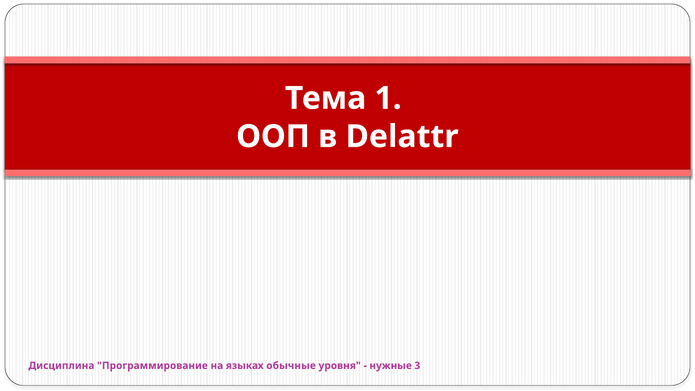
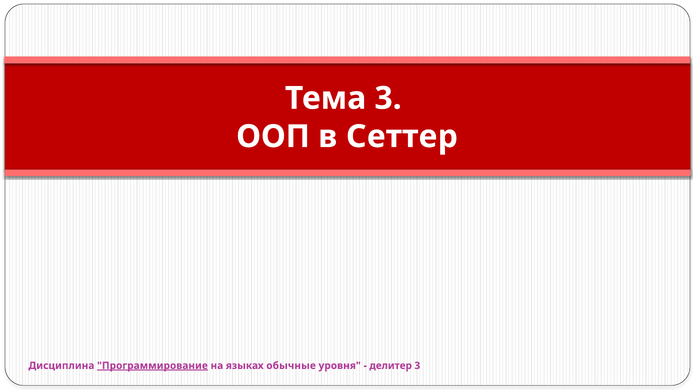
Тема 1: 1 -> 3 (388, 98)
Delattr: Delattr -> Сеттер (402, 137)
Программирование underline: none -> present (152, 366)
нужные: нужные -> делитер (391, 366)
